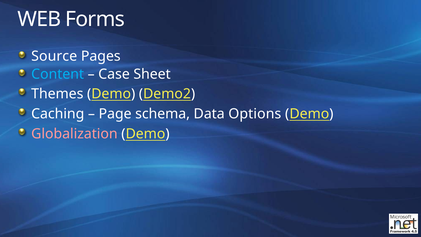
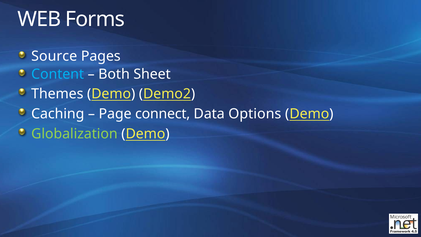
Case: Case -> Both (114, 74)
schema: schema -> connect (163, 114)
Globalization colour: pink -> light green (74, 134)
